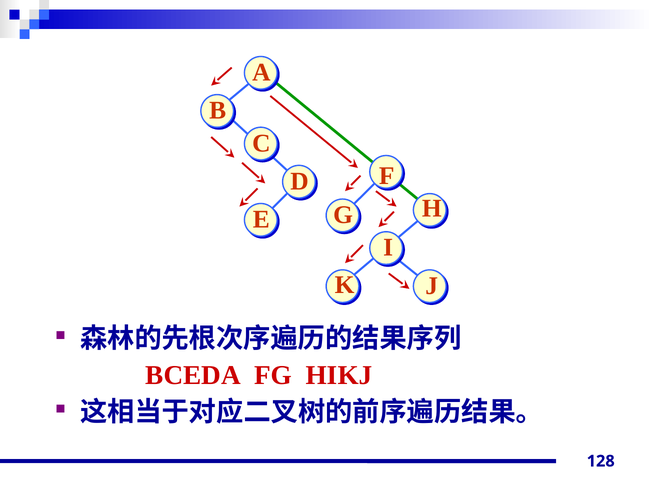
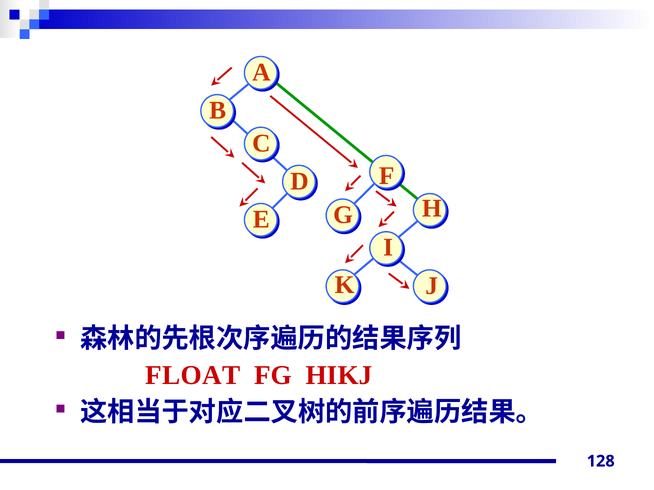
BCEDA: BCEDA -> FLOAT (193, 376)
